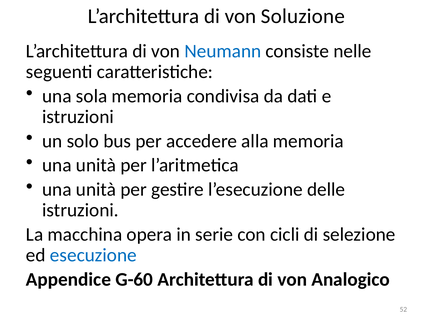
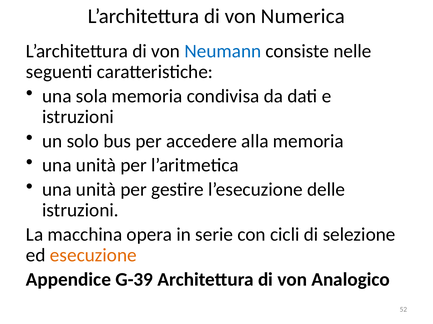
Soluzione: Soluzione -> Numerica (303, 16)
esecuzione colour: blue -> orange (93, 256)
G-60: G-60 -> G-39 (134, 280)
